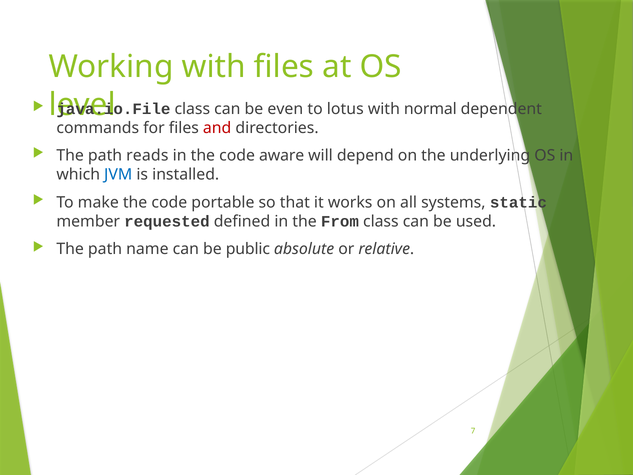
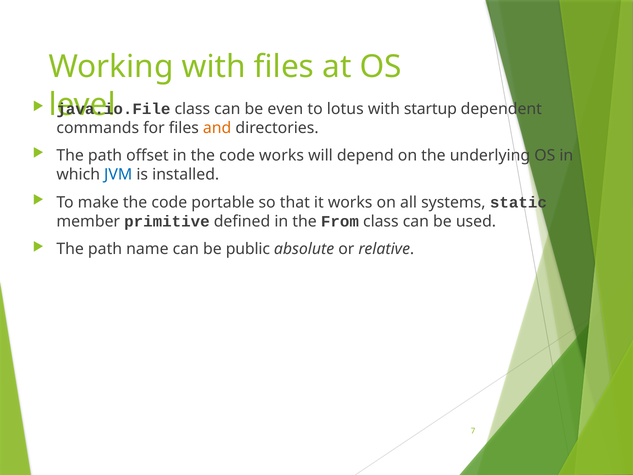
normal: normal -> startup (430, 109)
and colour: red -> orange (217, 128)
reads: reads -> offset (147, 155)
code aware: aware -> works (282, 155)
requested: requested -> primitive (167, 221)
